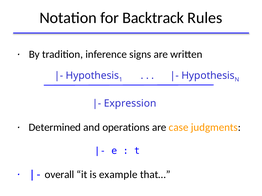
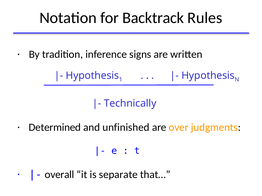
Expression: Expression -> Technically (130, 104)
operations: operations -> unfinished (126, 128)
case: case -> over (179, 128)
example: example -> separate (118, 175)
